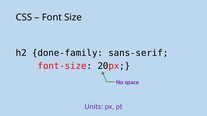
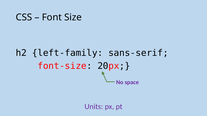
done-family: done-family -> left-family (68, 53)
